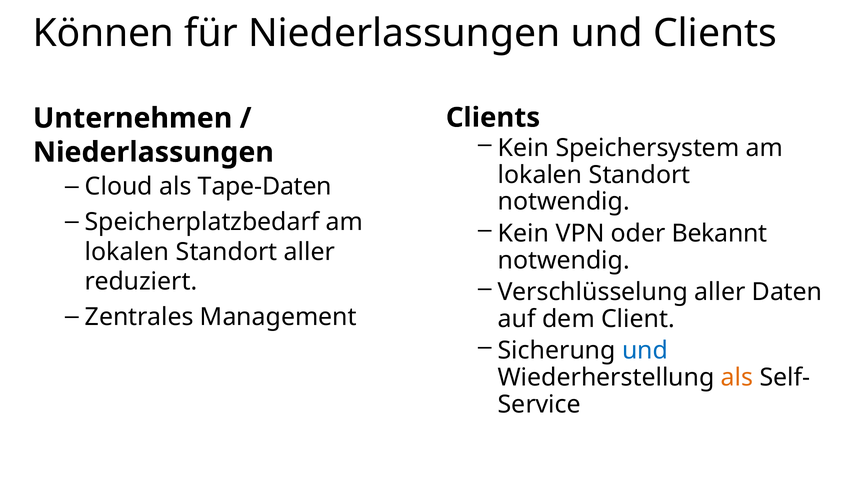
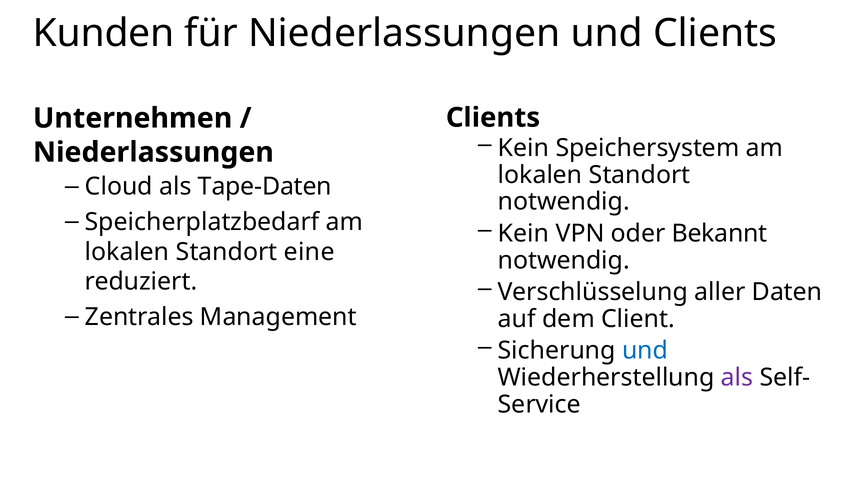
Können: Können -> Kunden (104, 33)
Standort aller: aller -> eine (309, 252)
als colour: orange -> purple (737, 378)
